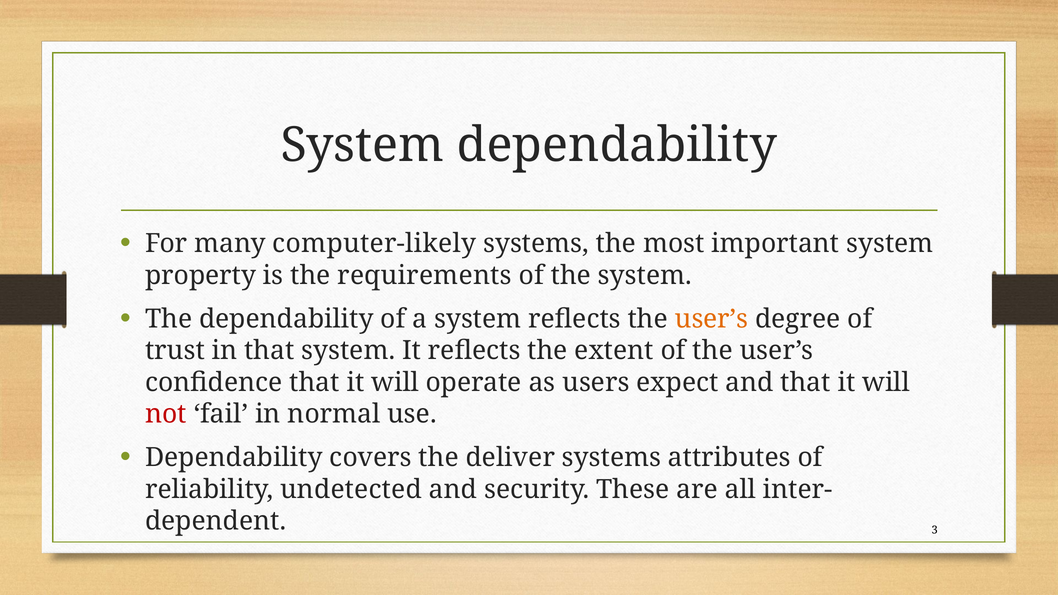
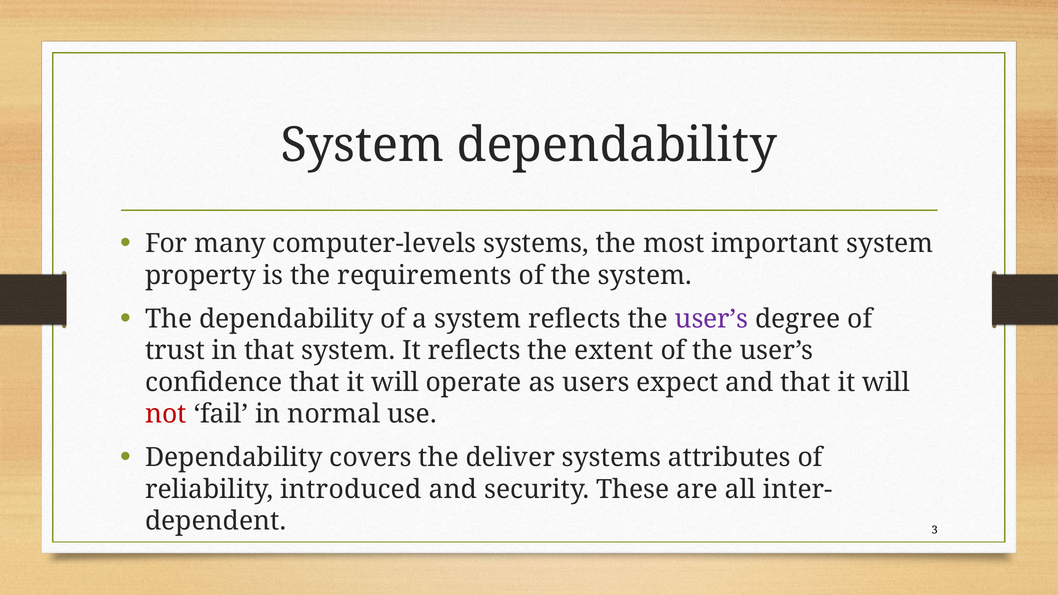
computer-likely: computer-likely -> computer-levels (374, 244)
user’s colour: orange -> purple (712, 319)
undetected: undetected -> introduced (351, 490)
